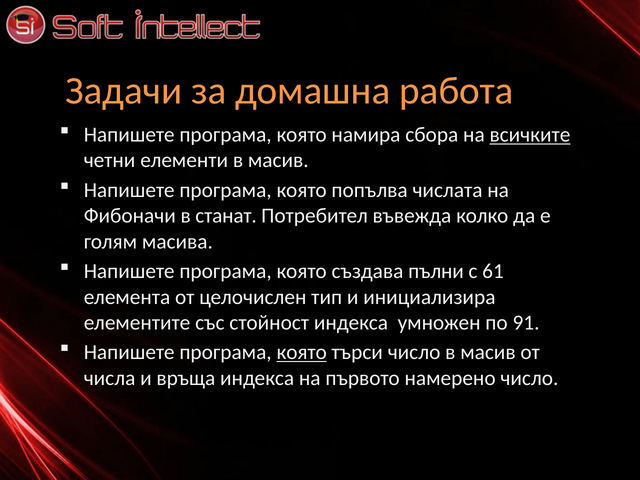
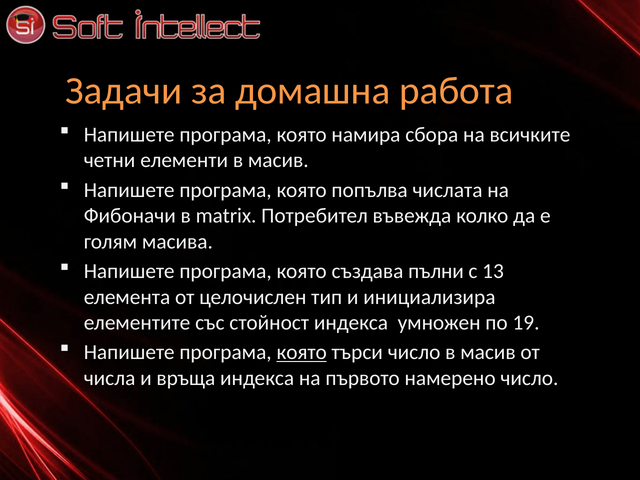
всичките underline: present -> none (530, 135)
станат: станат -> matrix (226, 216)
61: 61 -> 13 (493, 271)
91: 91 -> 19 (526, 323)
